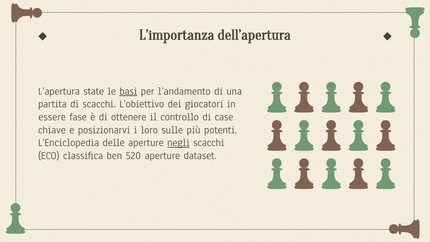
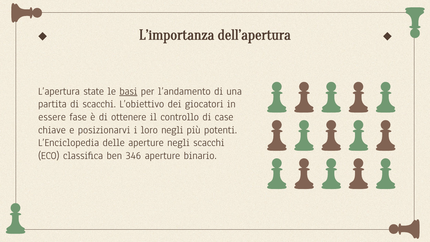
loro sulle: sulle -> negli (172, 130)
negli underline: present -> none (178, 143)
520: 520 -> 346 (133, 156)
dataset: dataset -> binario (200, 156)
